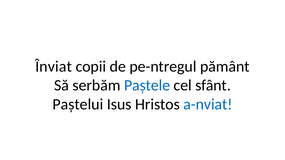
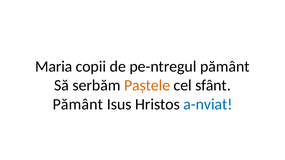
Înviat: Înviat -> Maria (54, 67)
Paștele colour: blue -> orange (147, 86)
Paștelui: Paștelui -> Pământ (78, 105)
